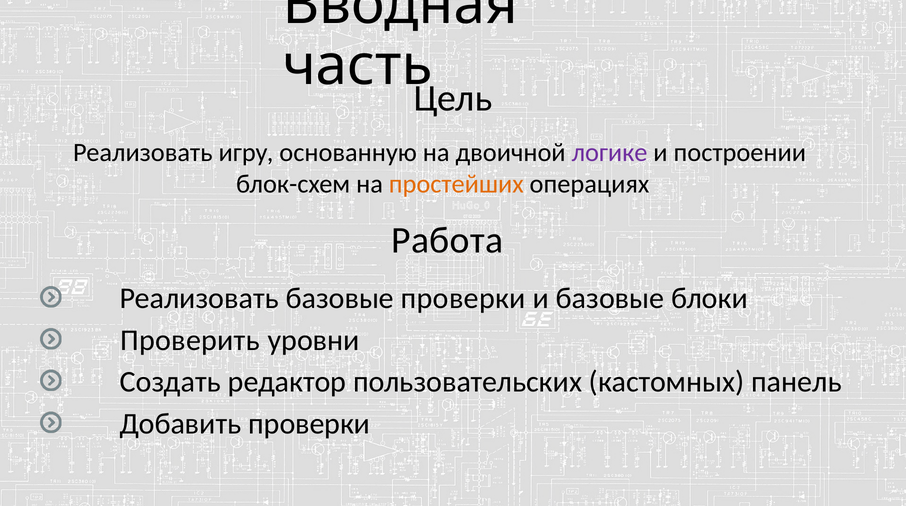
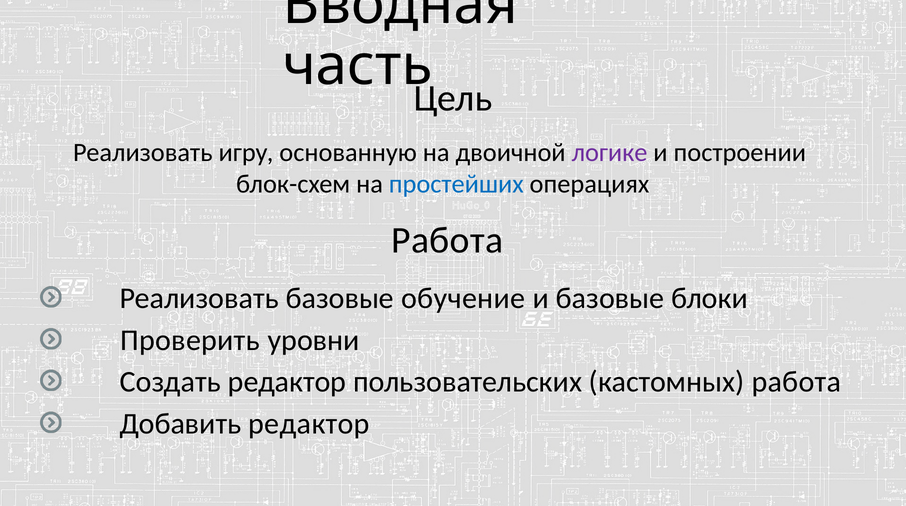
простейших colour: orange -> blue (456, 184)
базовые проверки: проверки -> обучение (463, 299)
кастомных панель: панель -> работа (796, 382)
Добавить проверки: проверки -> редактор (309, 424)
